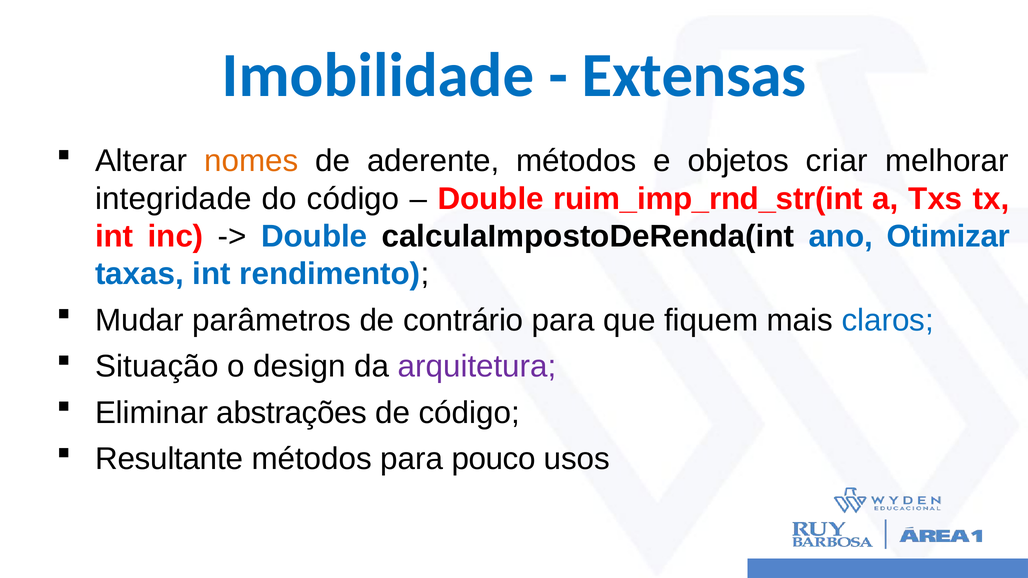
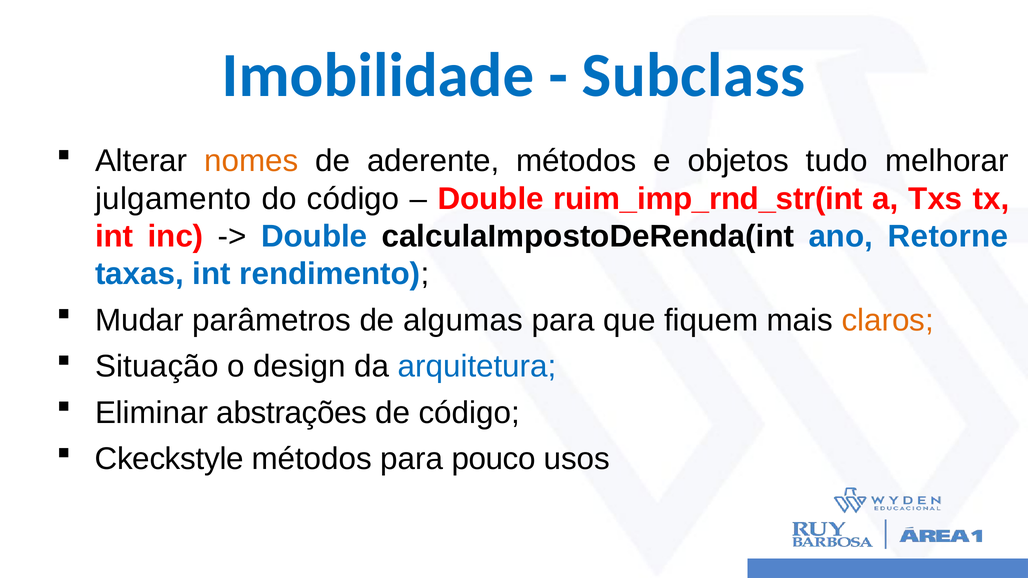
Extensas: Extensas -> Subclass (694, 76)
criar: criar -> tudo (837, 161)
integridade: integridade -> julgamento (173, 199)
Otimizar: Otimizar -> Retorne (948, 236)
contrário: contrário -> algumas (463, 320)
claros colour: blue -> orange (888, 320)
arquitetura colour: purple -> blue (477, 367)
Resultante: Resultante -> Ckeckstyle (169, 459)
